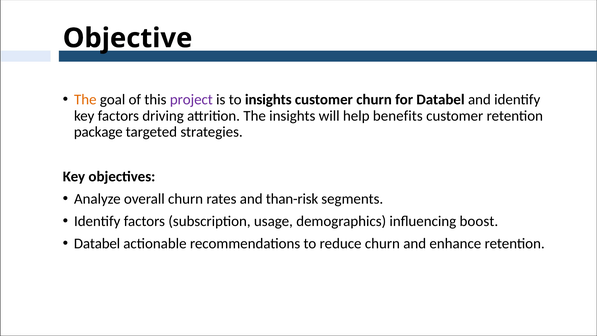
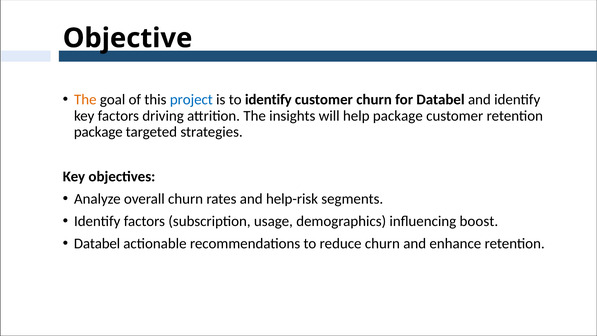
project colour: purple -> blue (191, 100)
to insights: insights -> identify (268, 100)
help benefits: benefits -> package (398, 116)
than-risk: than-risk -> help-risk (292, 199)
